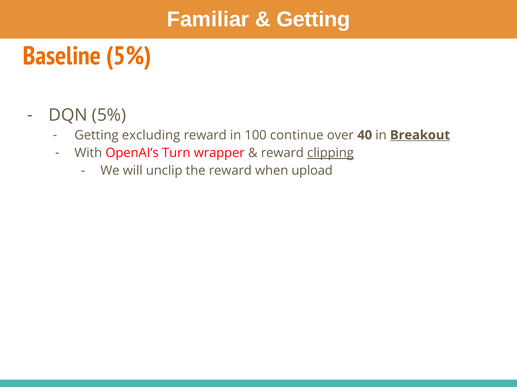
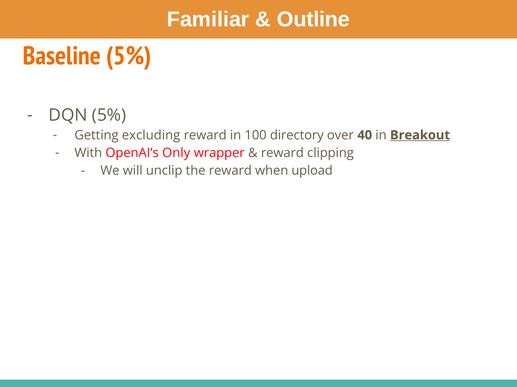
Getting: Getting -> Outline (313, 20)
continue: continue -> directory (297, 135)
Turn: Turn -> Only (176, 153)
clipping underline: present -> none (330, 153)
